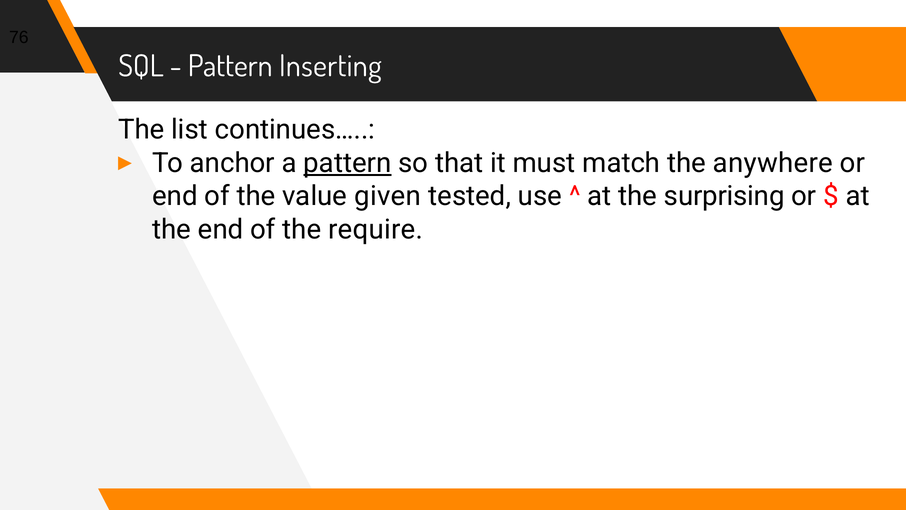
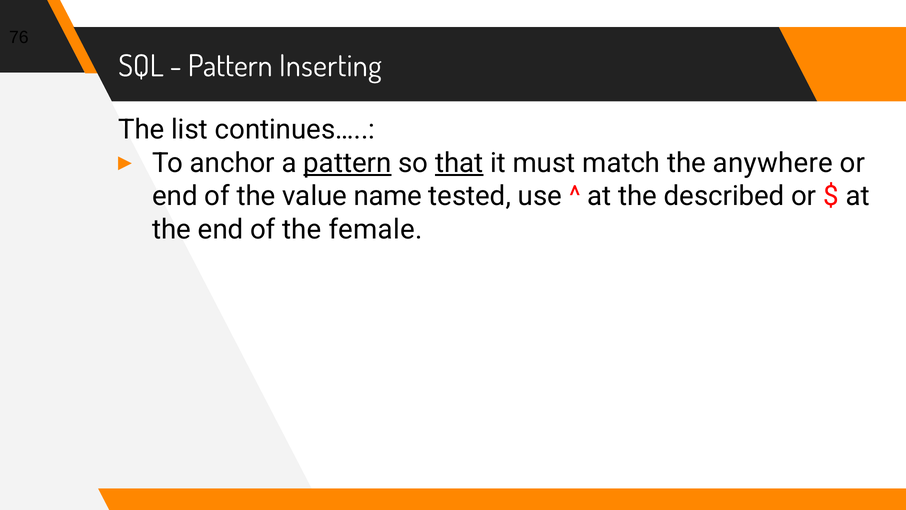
that underline: none -> present (459, 163)
given: given -> name (388, 196)
surprising: surprising -> described (724, 196)
require: require -> female (375, 229)
